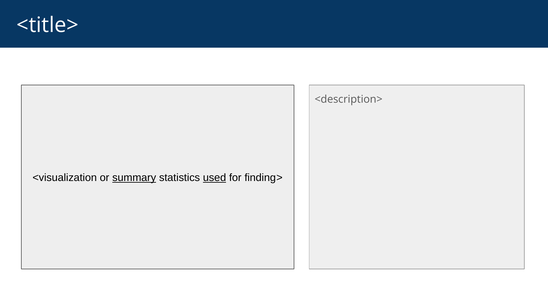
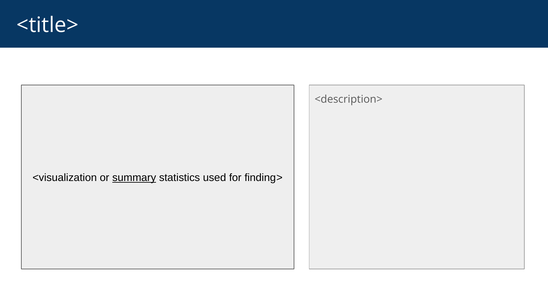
used underline: present -> none (215, 178)
